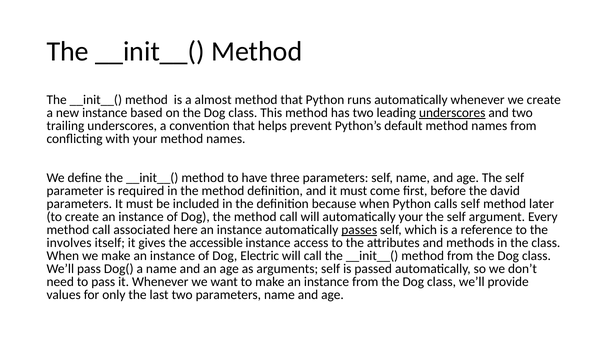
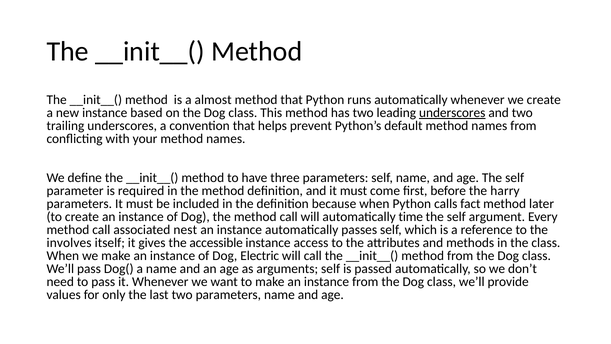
david: david -> harry (505, 191)
calls self: self -> fact (470, 204)
automatically your: your -> time (411, 217)
here: here -> nest (185, 230)
passes underline: present -> none (359, 230)
